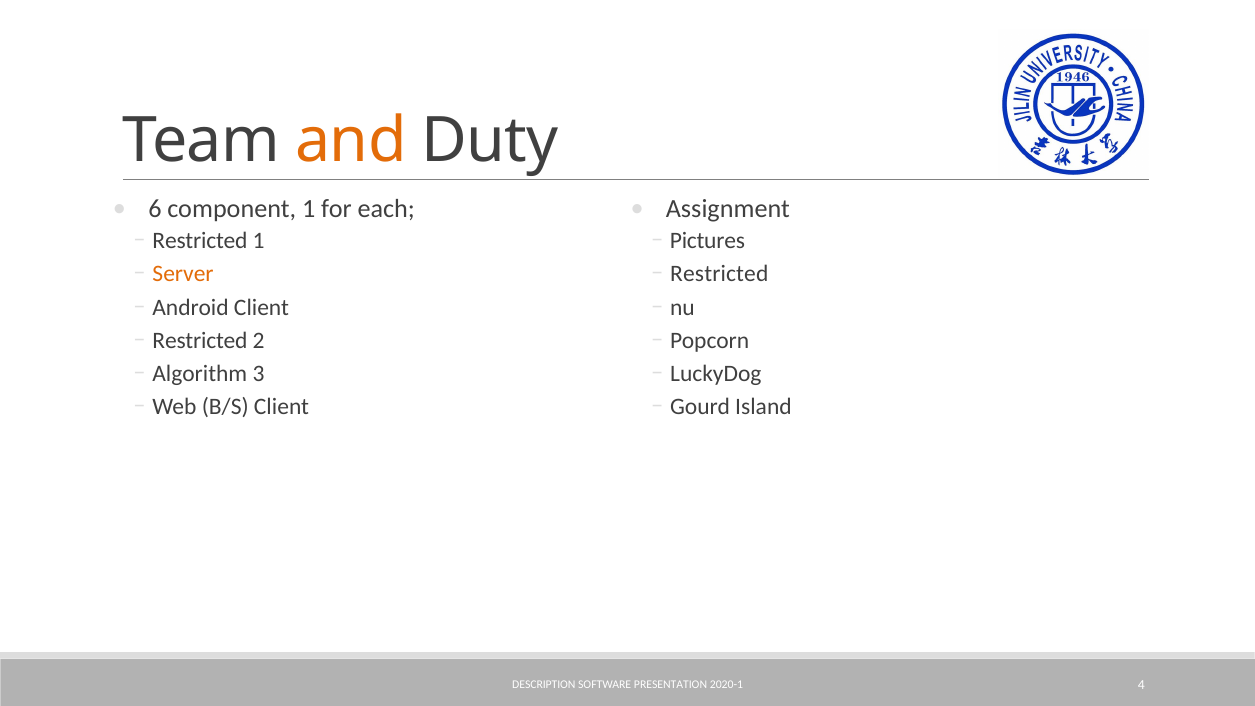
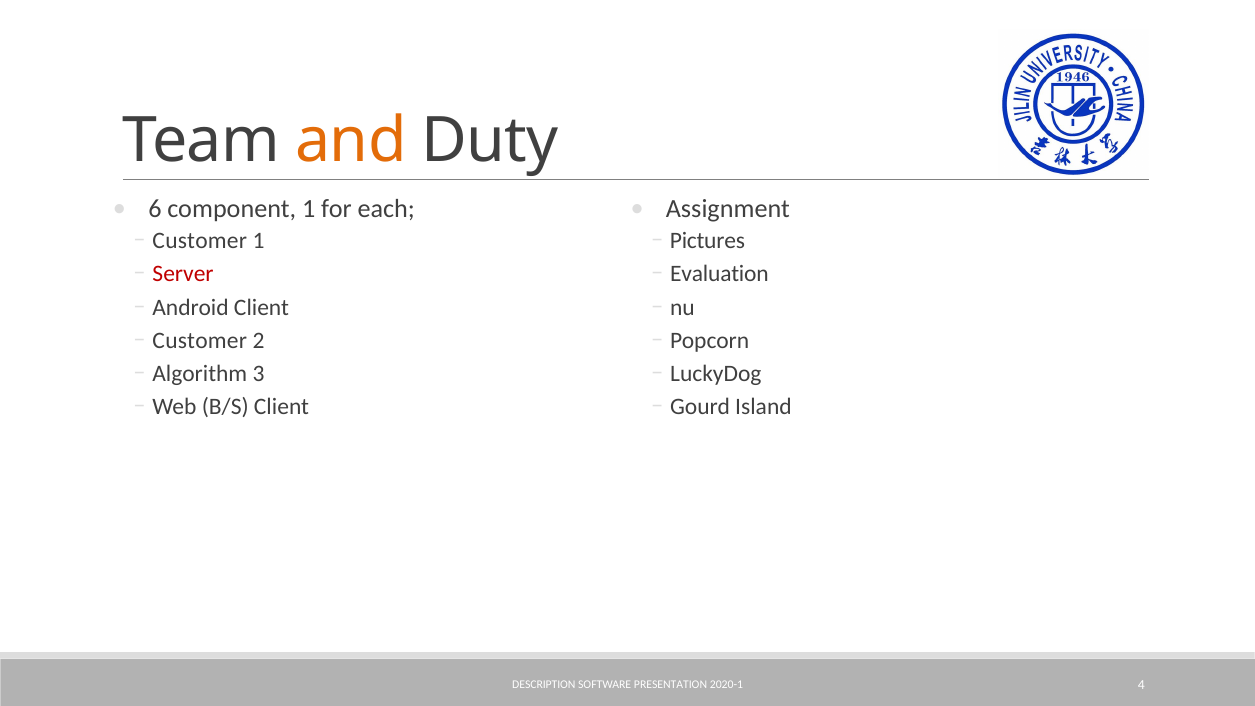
Restricted: Restricted -> Customer (200, 241)
Server colour: orange -> red (183, 274)
Restricted: Restricted -> Evaluation (719, 274)
Restricted: Restricted -> Customer (200, 341)
